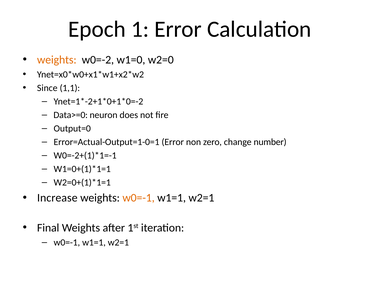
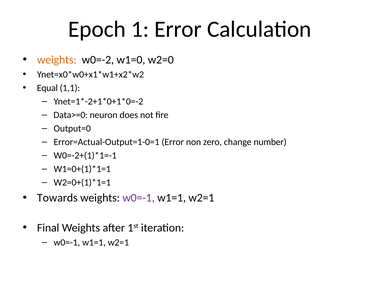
Since: Since -> Equal (47, 88)
Increase: Increase -> Towards (57, 198)
w0=-1 colour: orange -> purple (139, 198)
